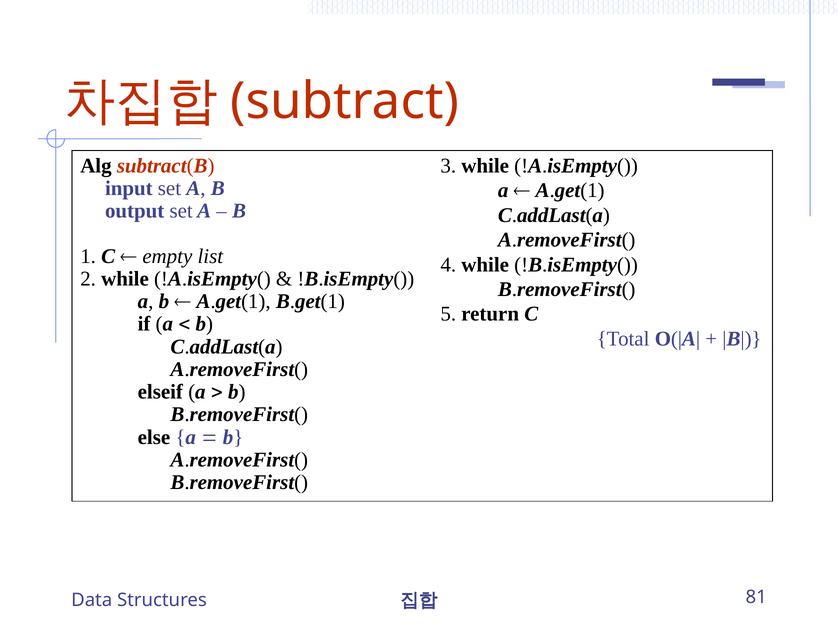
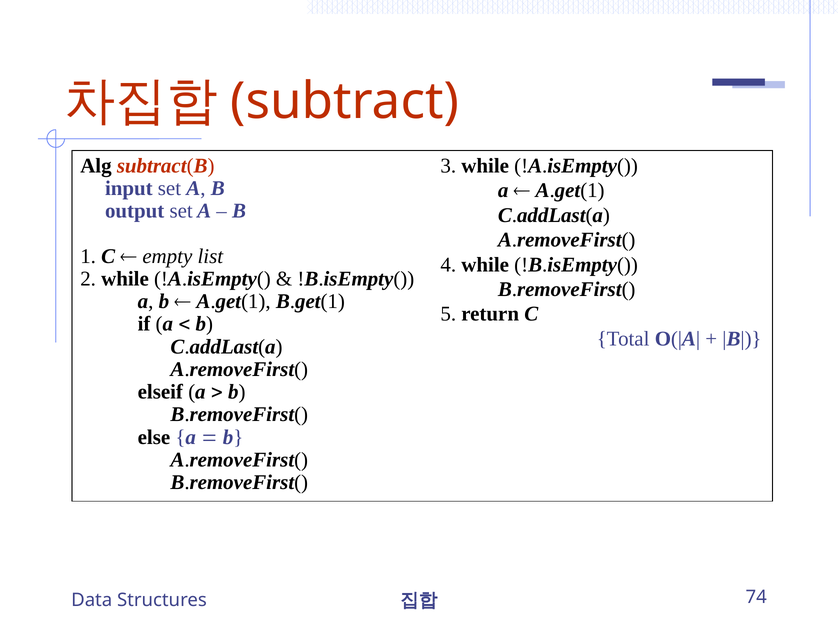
81: 81 -> 74 (756, 598)
